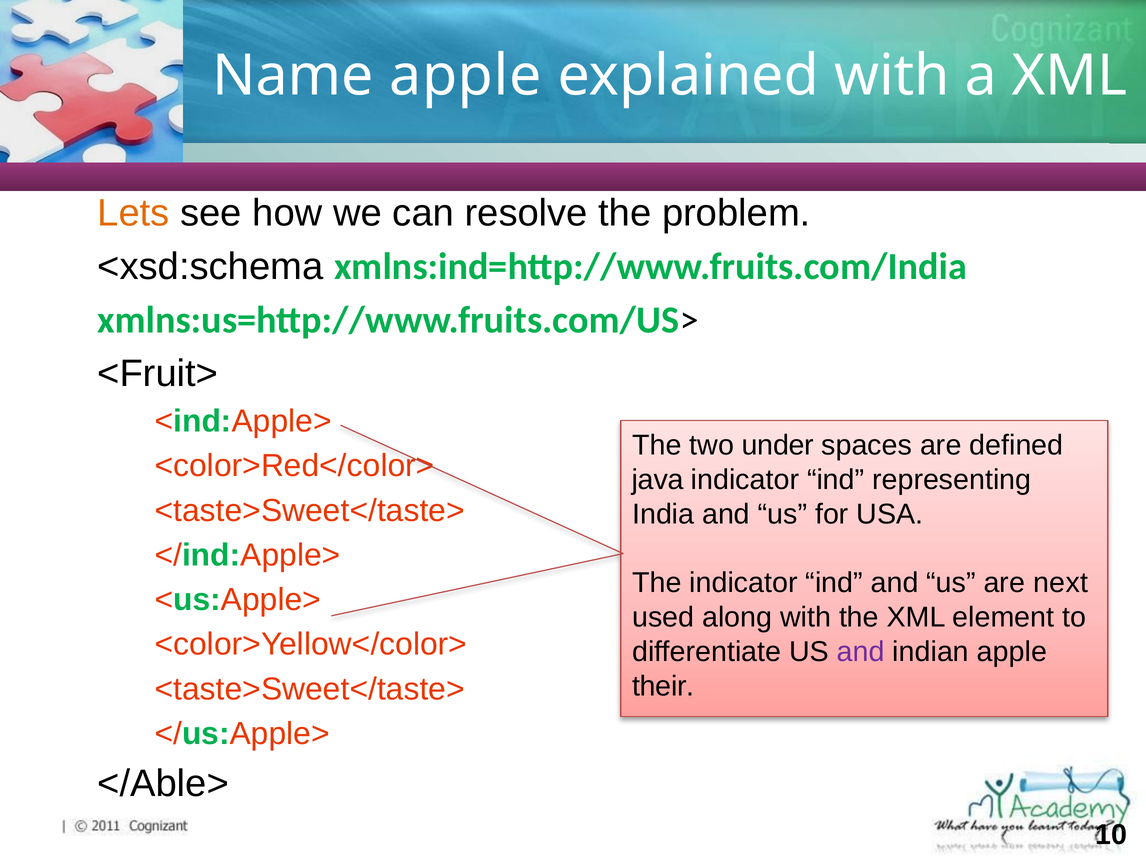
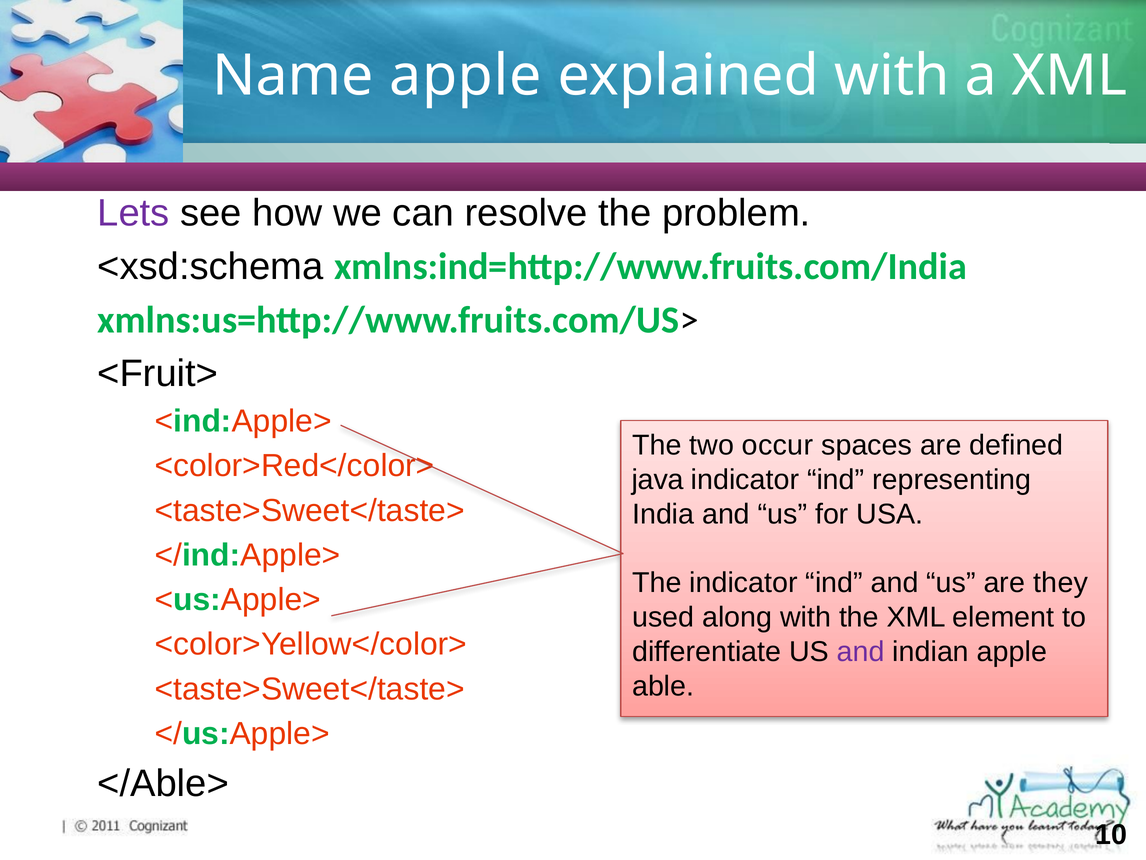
Lets colour: orange -> purple (134, 213)
under: under -> occur (778, 445)
next: next -> they (1061, 583)
their: their -> able (663, 686)
